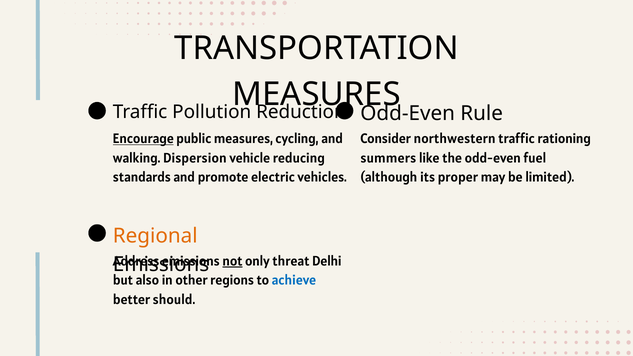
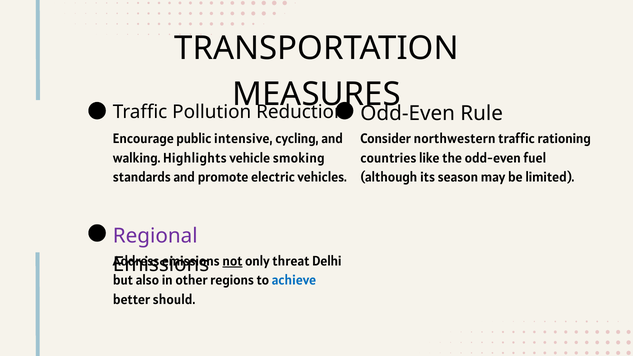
Encourage underline: present -> none (143, 139)
public measures: measures -> intensive (243, 139)
Dispersion: Dispersion -> Highlights (195, 158)
reducing: reducing -> smoking (299, 158)
summers: summers -> countries (388, 158)
proper: proper -> season (458, 177)
Regional colour: orange -> purple (155, 236)
